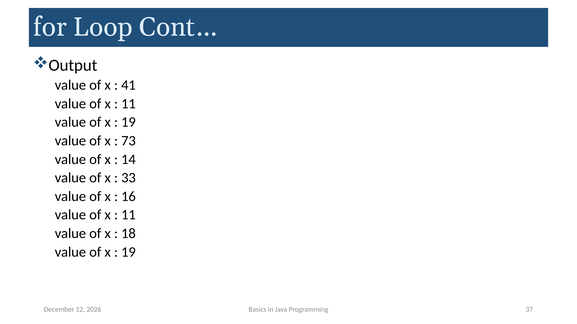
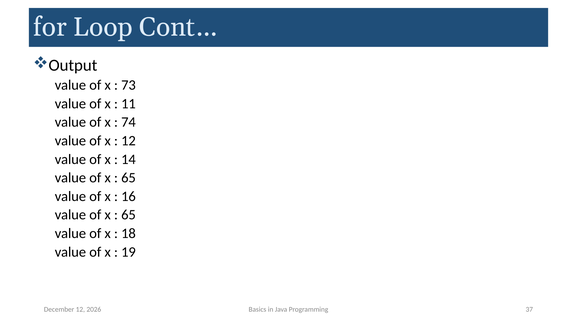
41: 41 -> 73 (128, 85)
19: 19 -> 74 (128, 122)
73: 73 -> 12 (128, 141)
33: 33 -> 65 (128, 178)
11: 11 -> 65 (128, 215)
